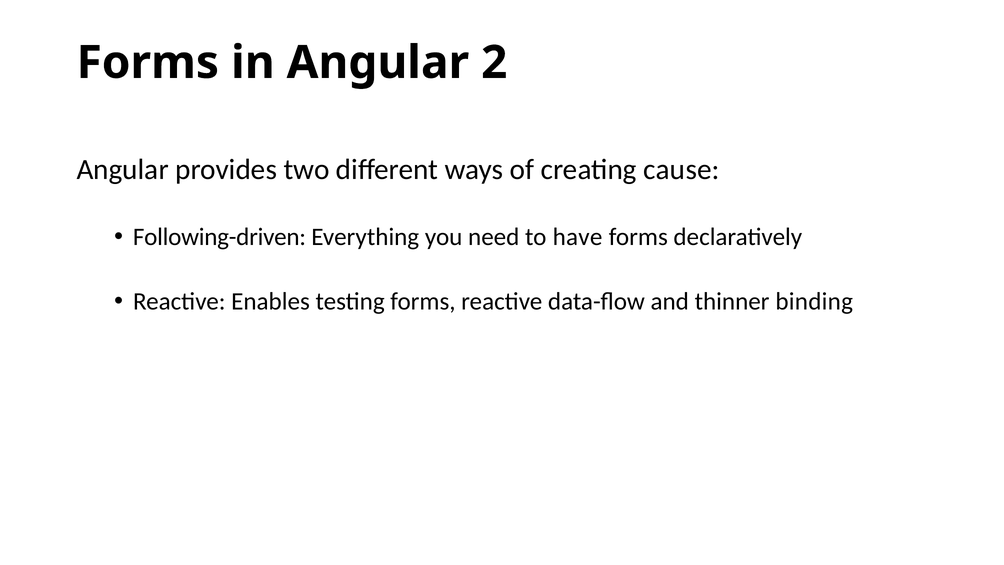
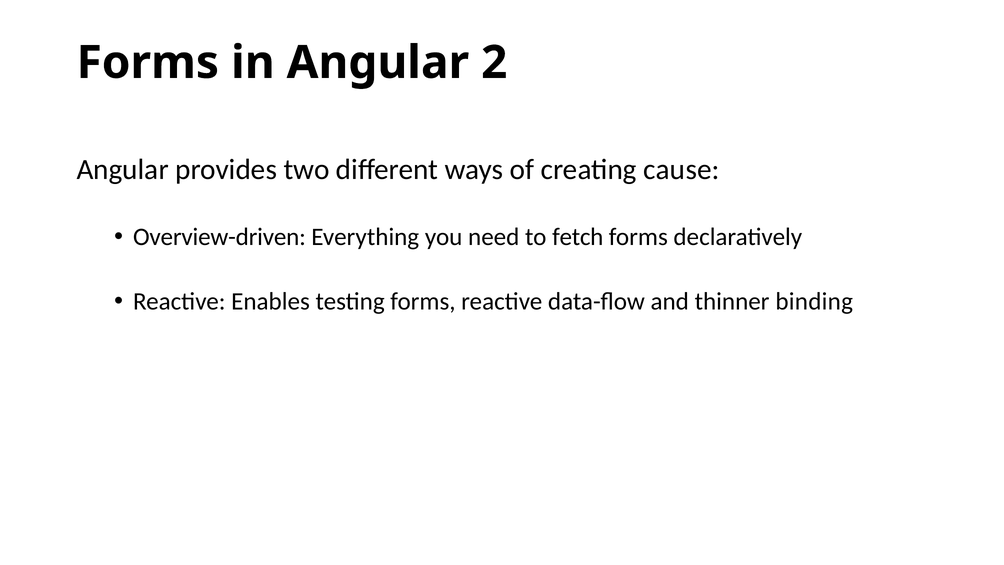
Following-driven: Following-driven -> Overview-driven (219, 237)
have: have -> fetch (578, 237)
